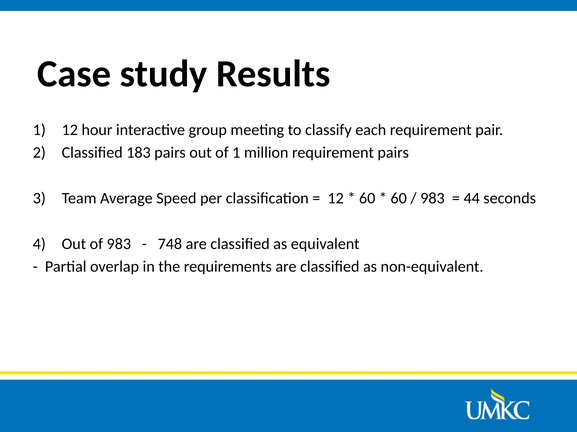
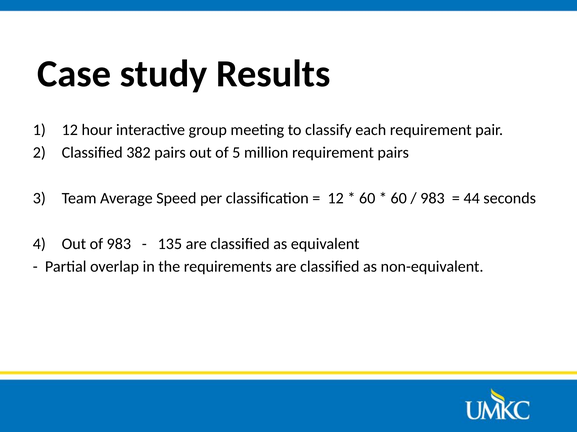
183: 183 -> 382 (139, 153)
of 1: 1 -> 5 (236, 153)
748: 748 -> 135 (170, 244)
